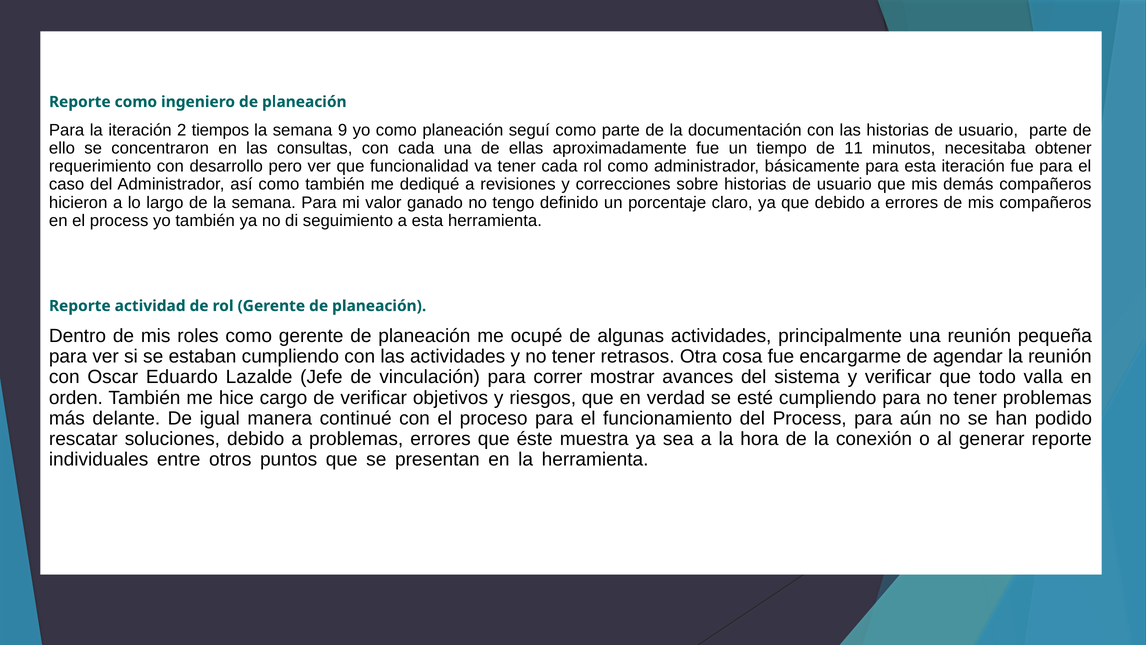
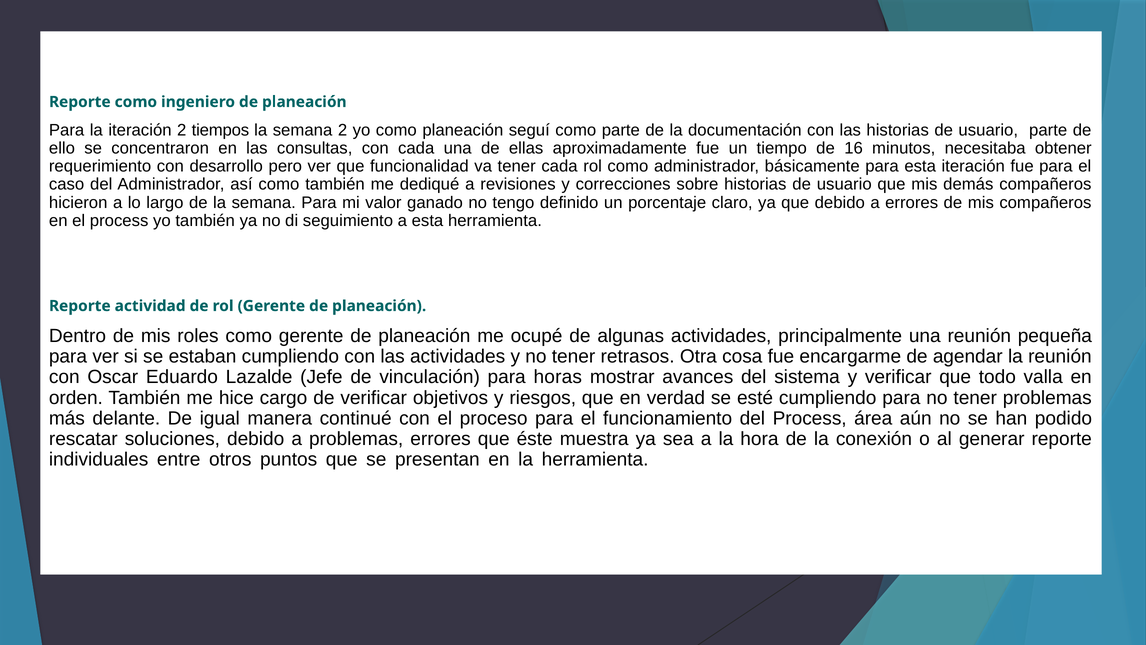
semana 9: 9 -> 2 (343, 130)
11: 11 -> 16 (854, 148)
para correr: correr -> horas (558, 377)
Process para: para -> área (873, 418)
